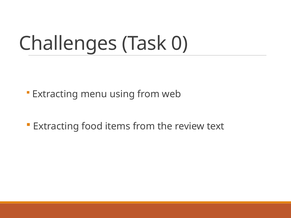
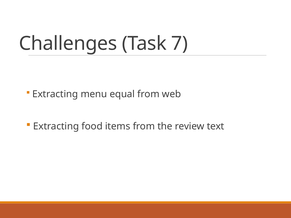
0: 0 -> 7 (180, 43)
using: using -> equal (122, 94)
